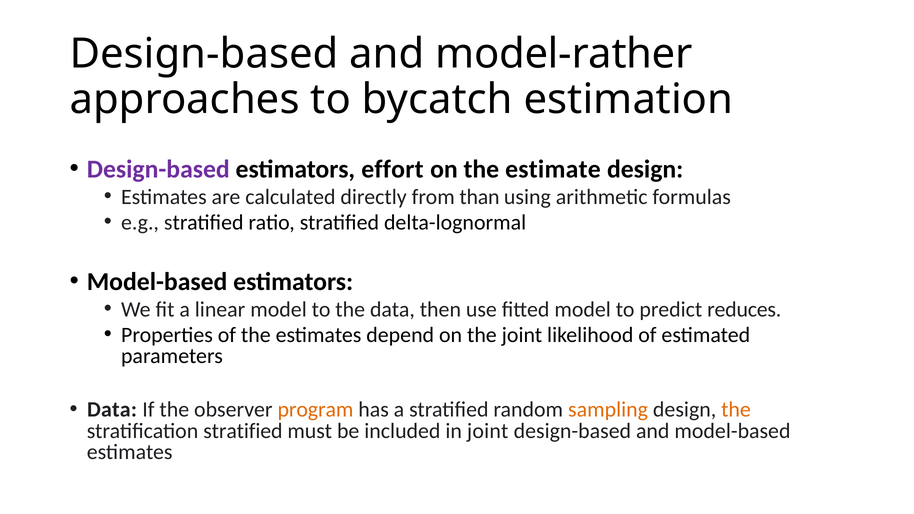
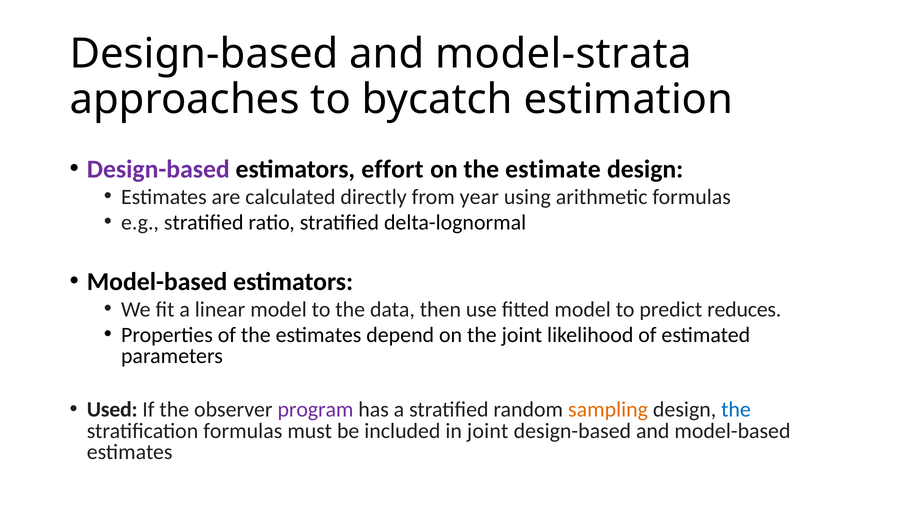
model-rather: model-rather -> model-strata (564, 54)
than: than -> year (479, 197)
Data: Data -> Used (112, 410)
program colour: orange -> purple (315, 410)
the colour: orange -> blue (736, 410)
stratification stratified: stratified -> formulas (243, 431)
